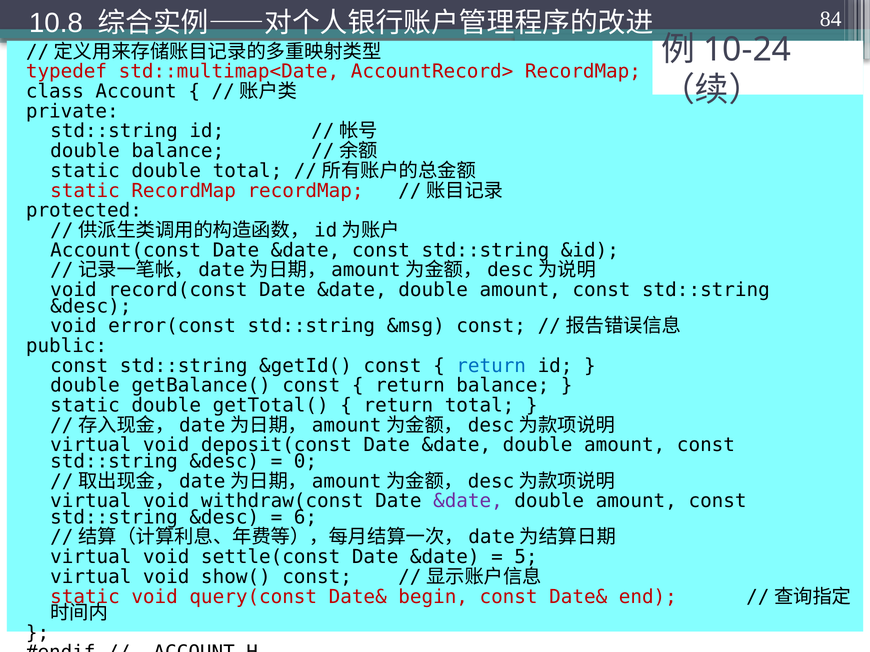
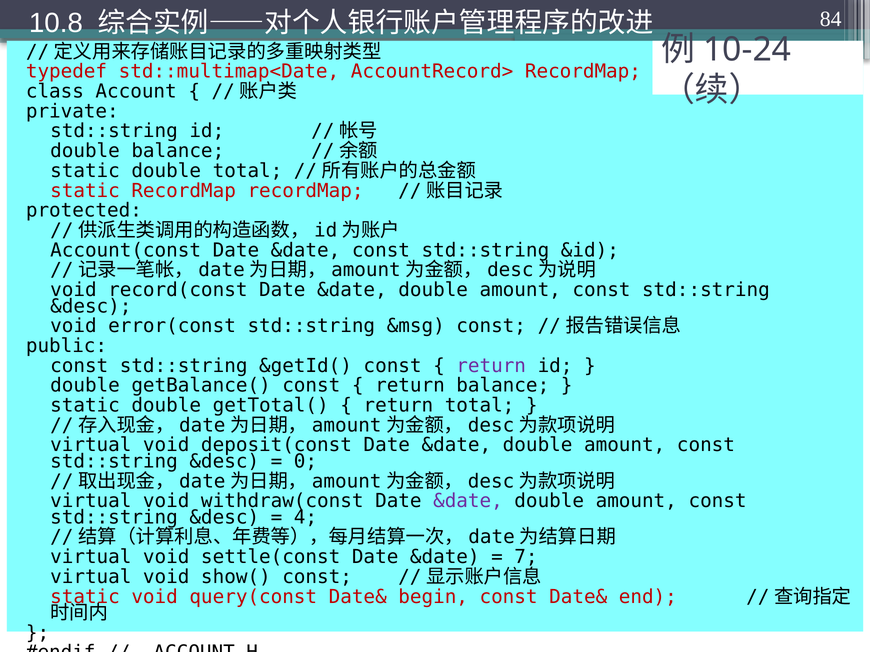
return colour: blue -> purple (491, 366)
6: 6 -> 4 (305, 518)
5: 5 -> 7 (526, 557)
